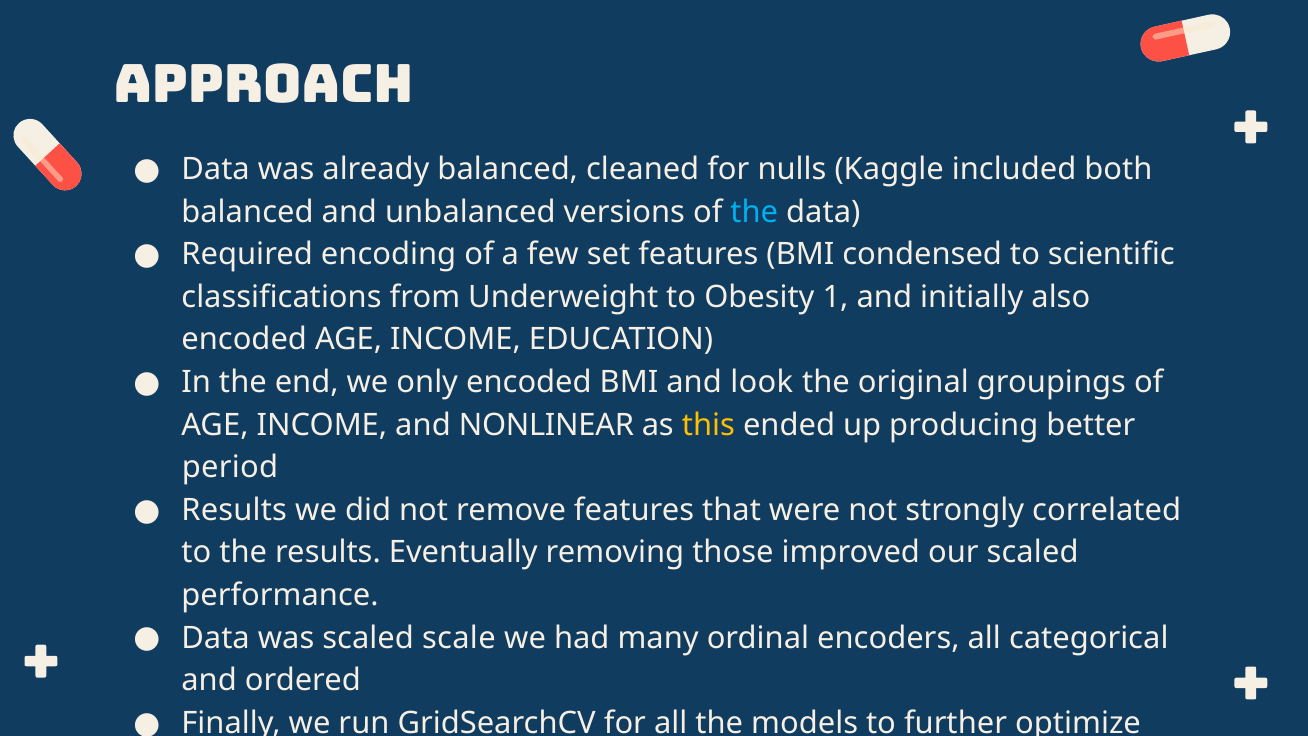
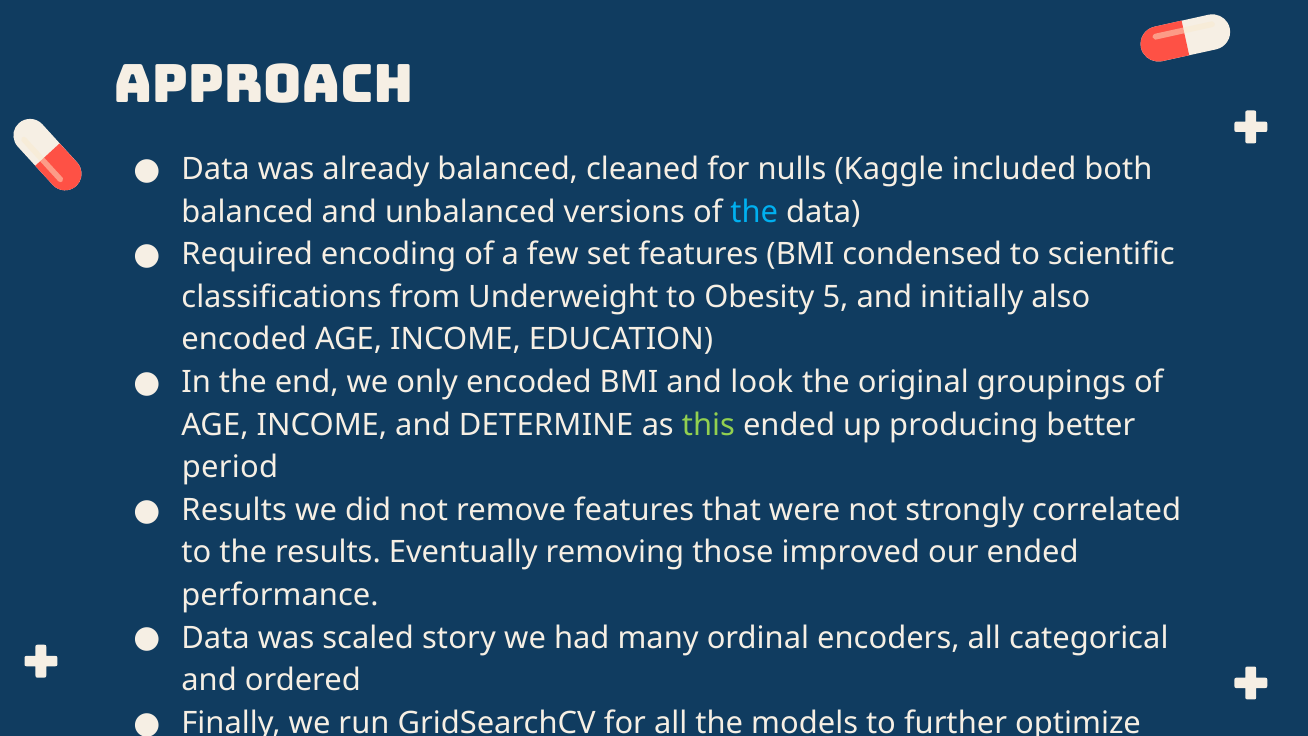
1: 1 -> 5 (836, 297)
NONLINEAR: NONLINEAR -> DETERMINE (546, 425)
this colour: yellow -> light green (708, 425)
our scaled: scaled -> ended (1033, 553)
scale: scale -> story (459, 638)
